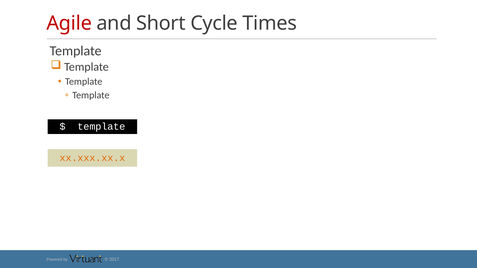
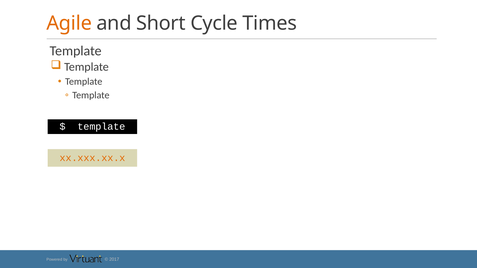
Agile colour: red -> orange (69, 23)
